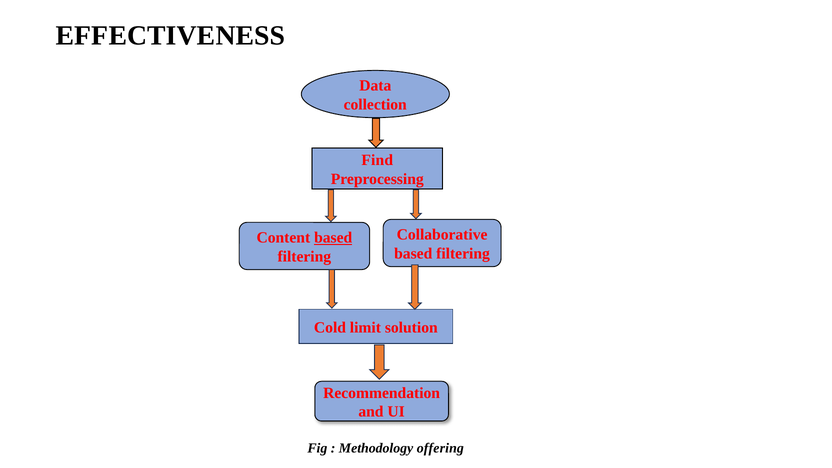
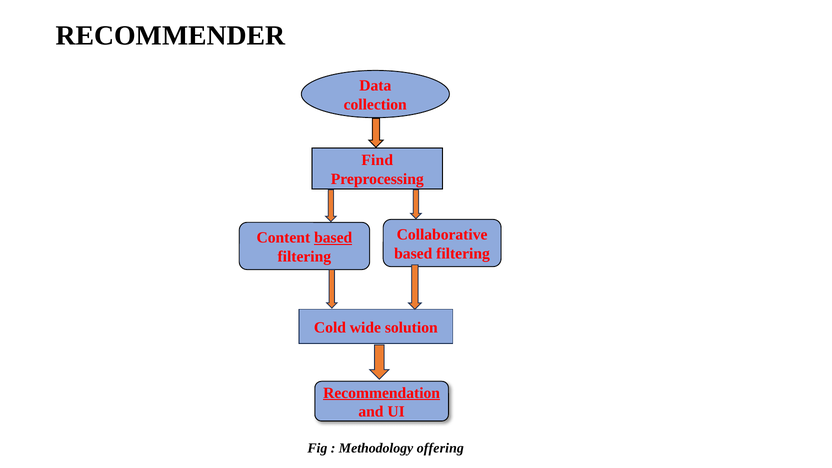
EFFECTIVENESS: EFFECTIVENESS -> RECOMMENDER (171, 36)
limit: limit -> wide (365, 328)
Recommendation underline: none -> present (382, 393)
